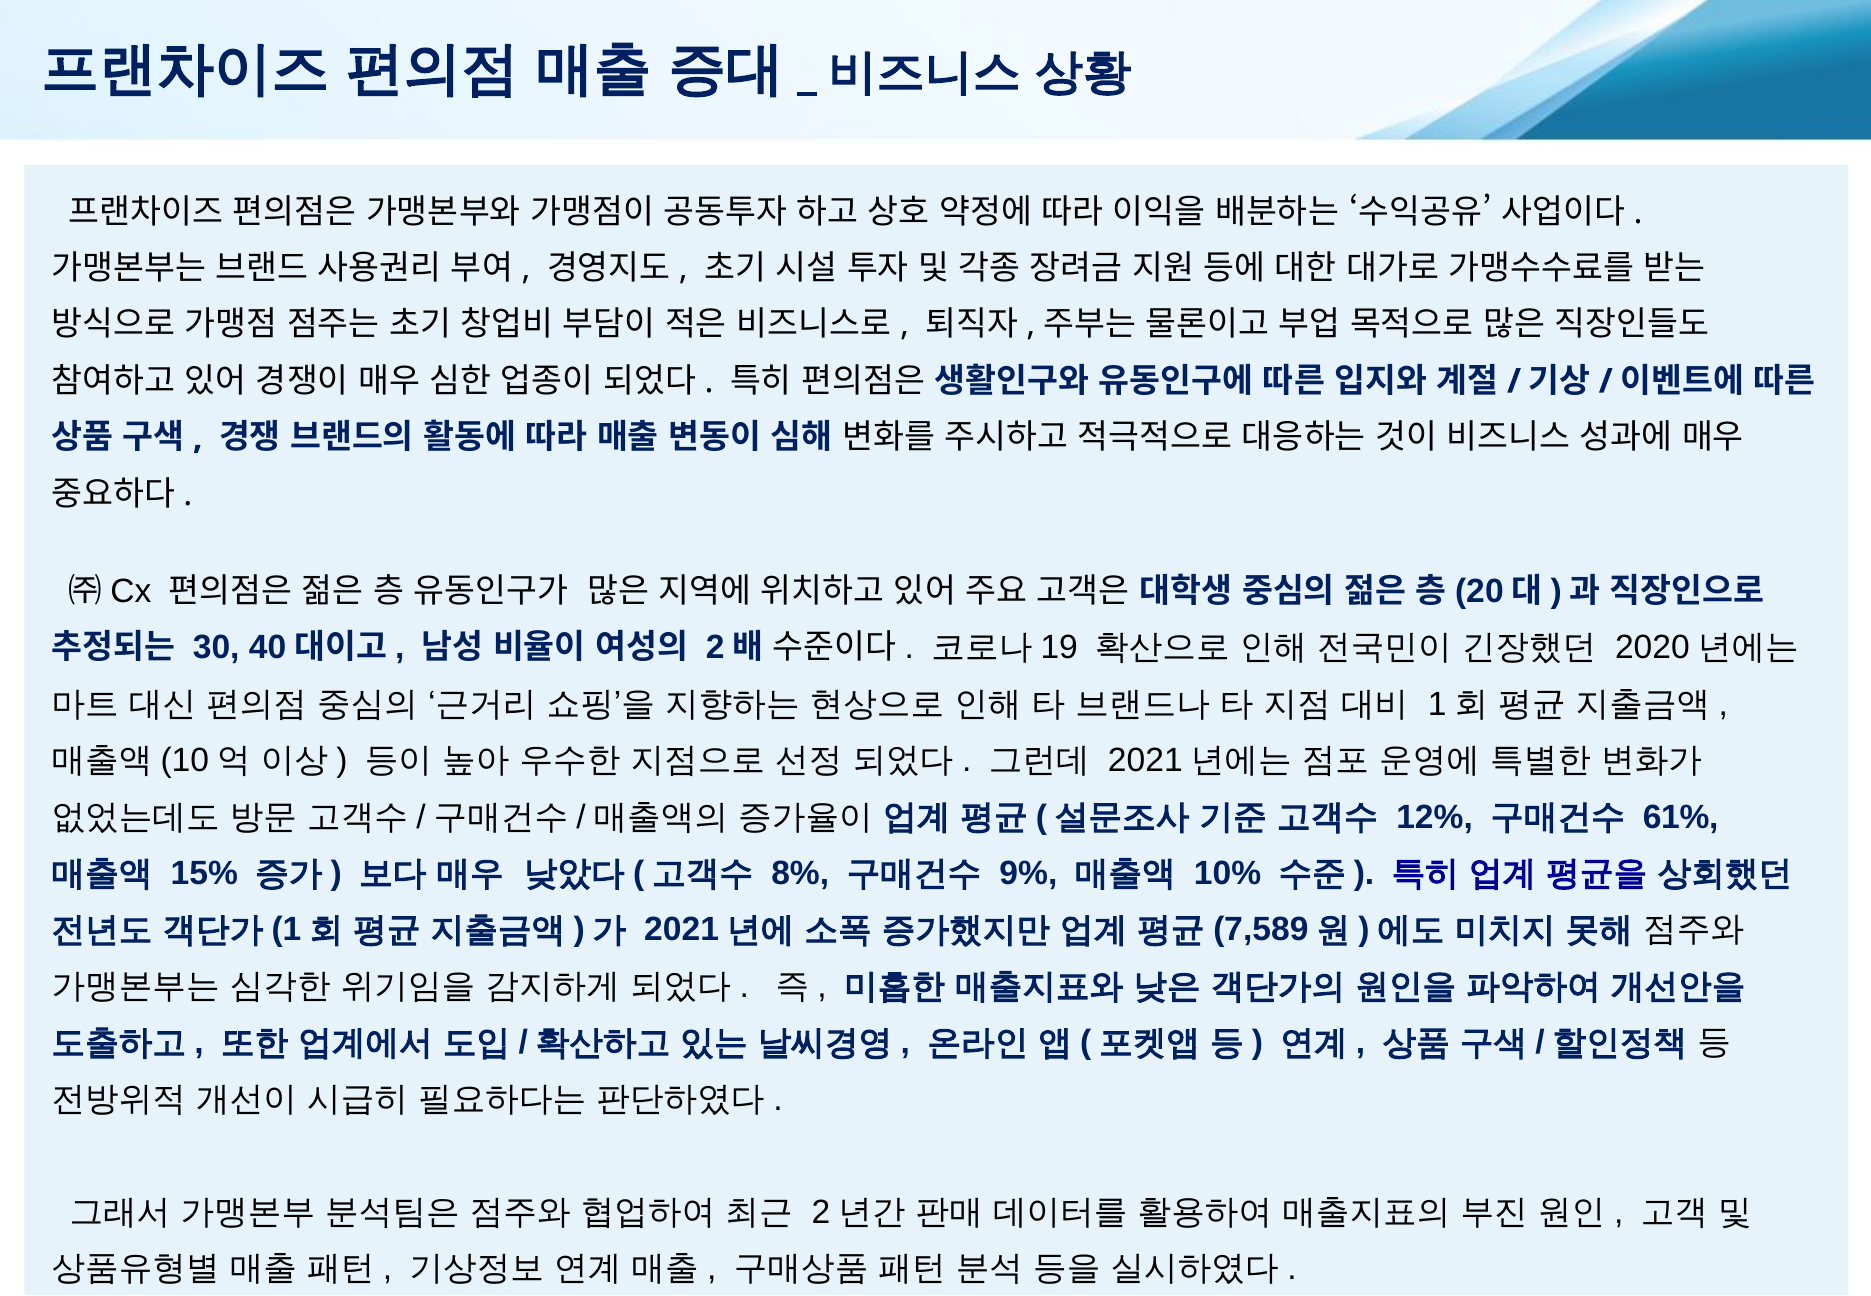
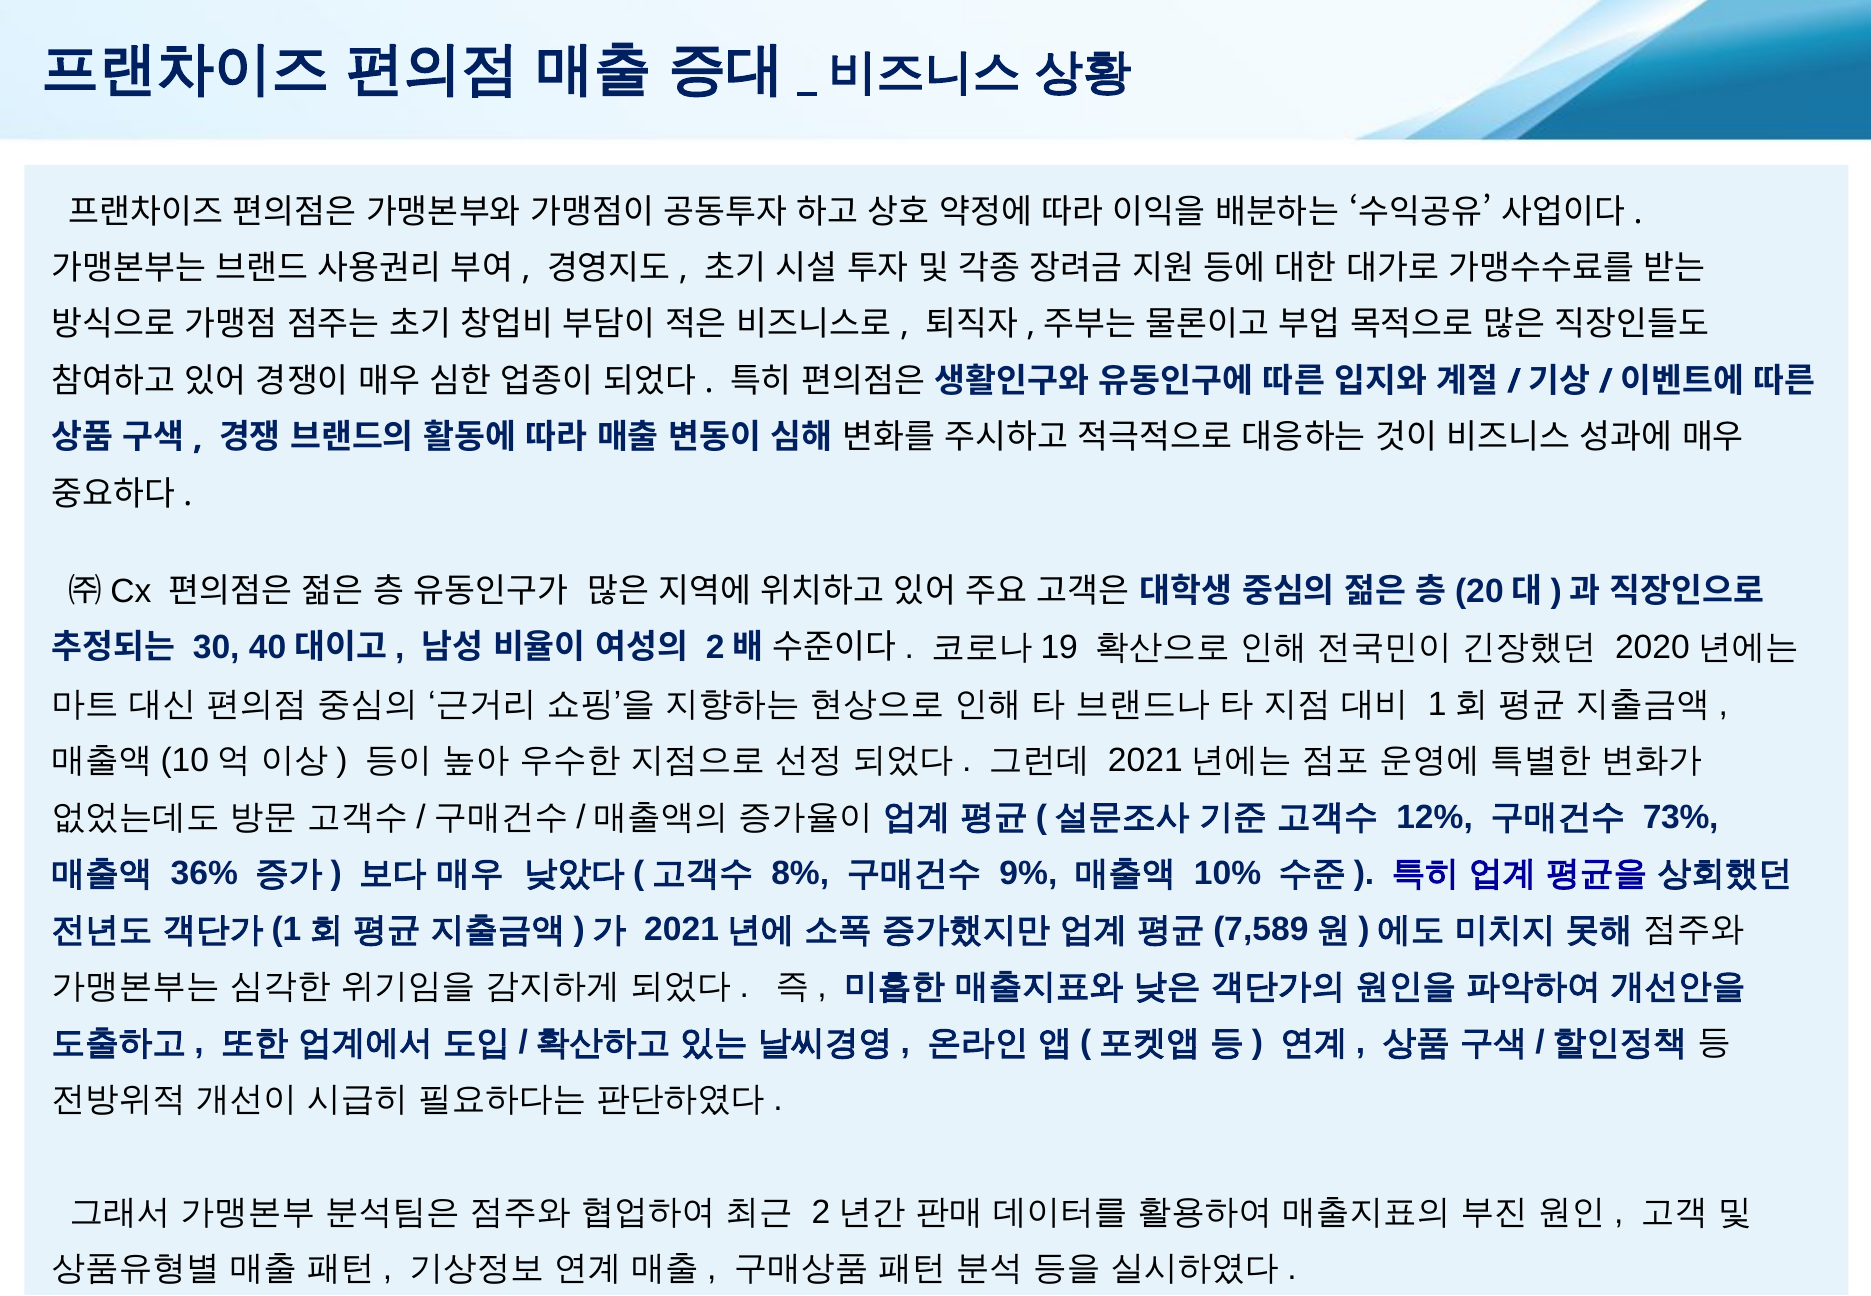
61%: 61% -> 73% (1681, 816)
15%: 15% -> 36% (204, 873)
